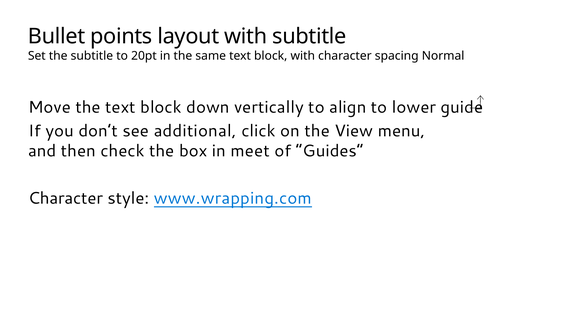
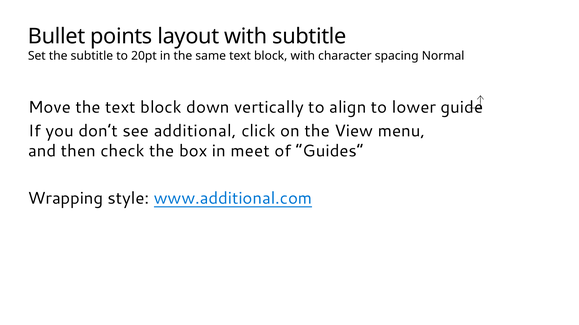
Character: Character -> Wrapping (65, 199)
www.wrapping.com: www.wrapping.com -> www.additional.com (233, 199)
